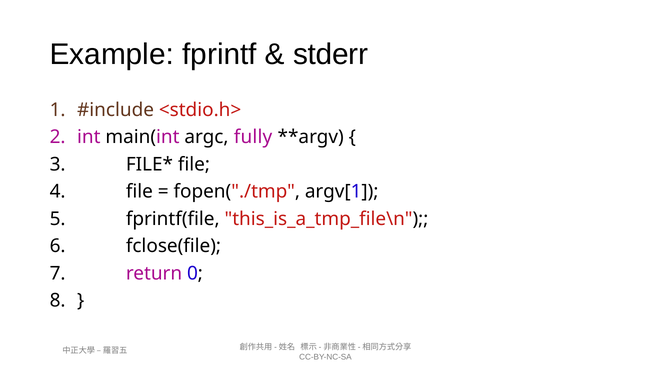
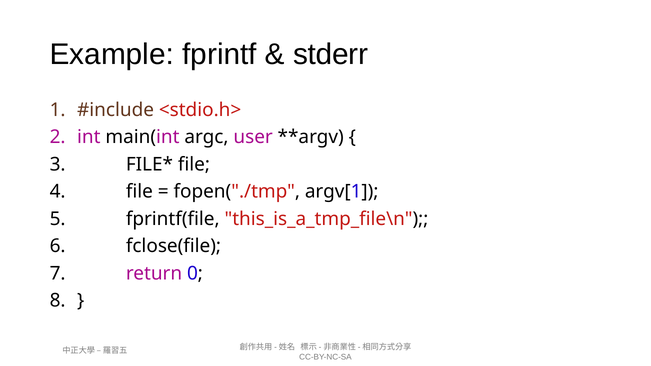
fully: fully -> user (253, 137)
